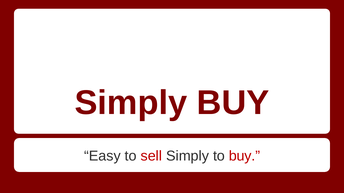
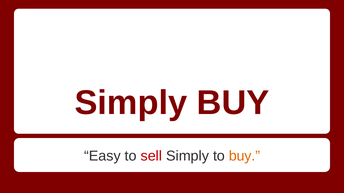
buy colour: red -> orange (244, 156)
